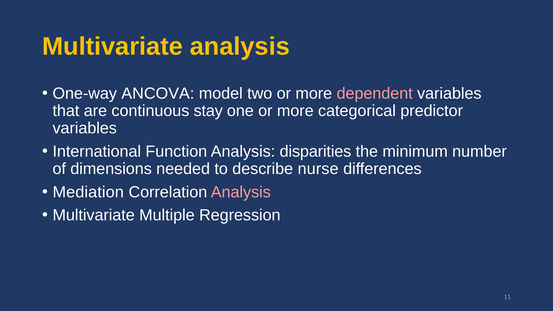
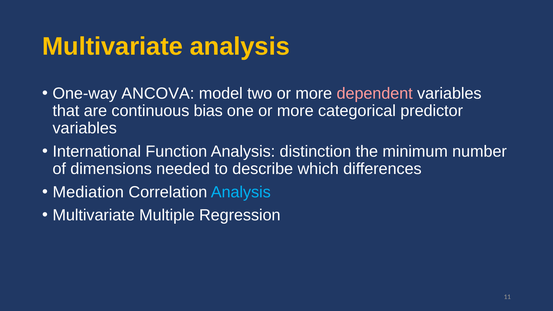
stay: stay -> bias (208, 111)
disparities: disparities -> distinction (315, 152)
nurse: nurse -> which (318, 169)
Analysis colour: pink -> light blue (241, 192)
